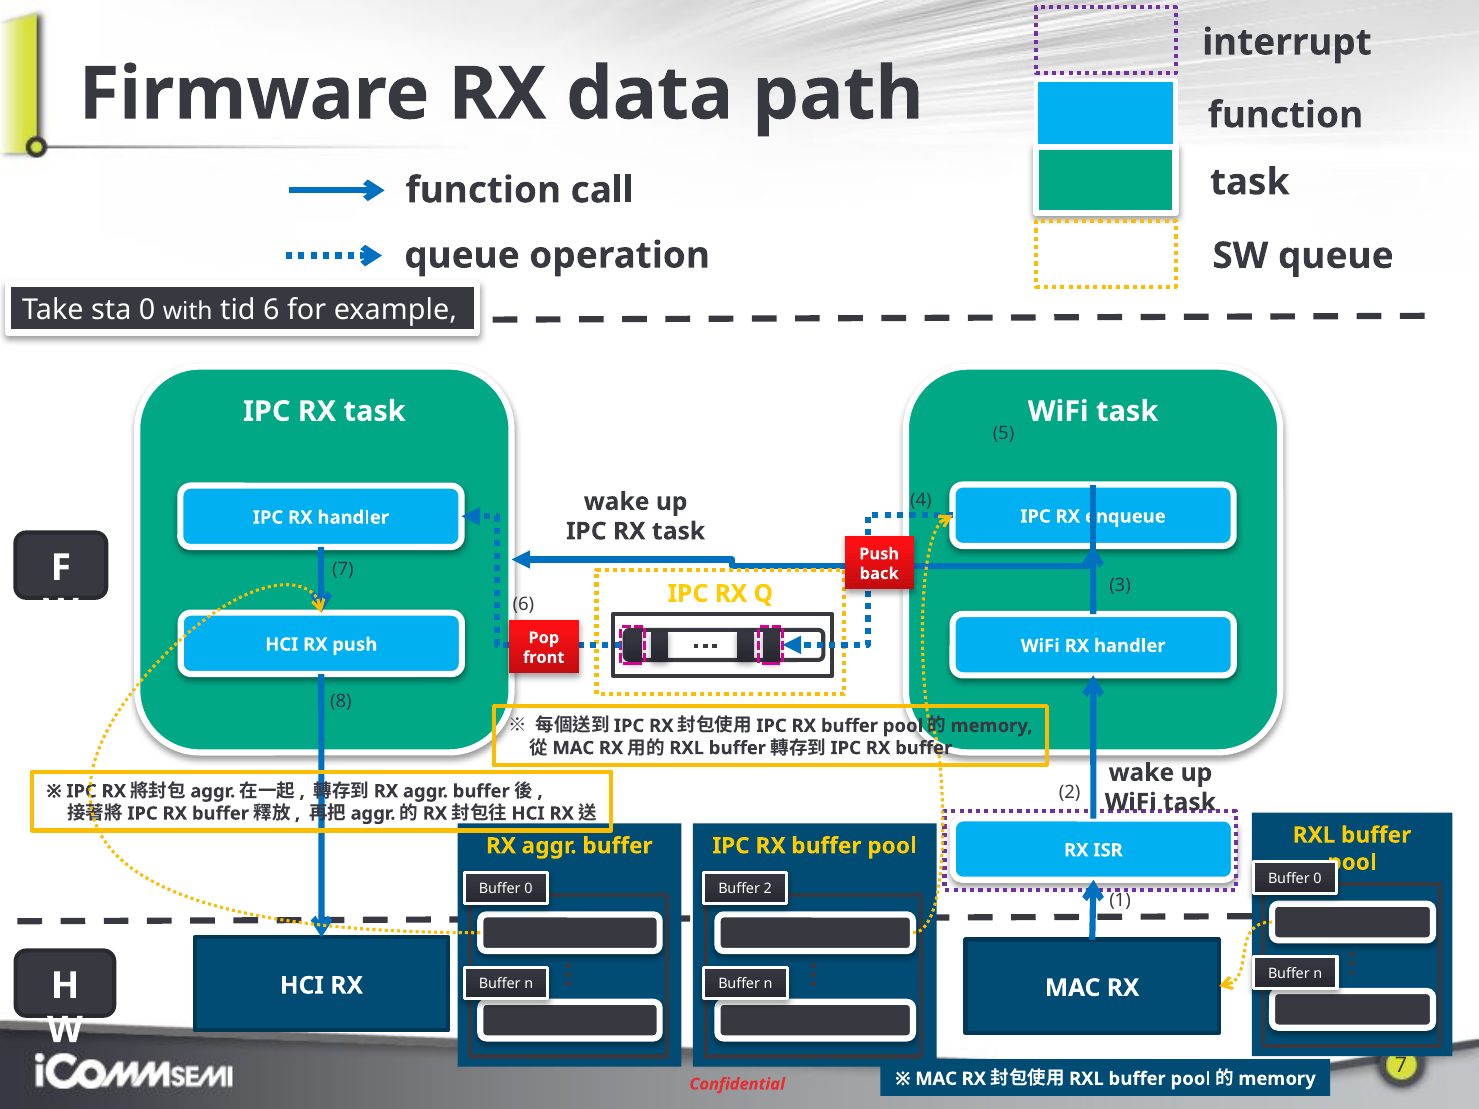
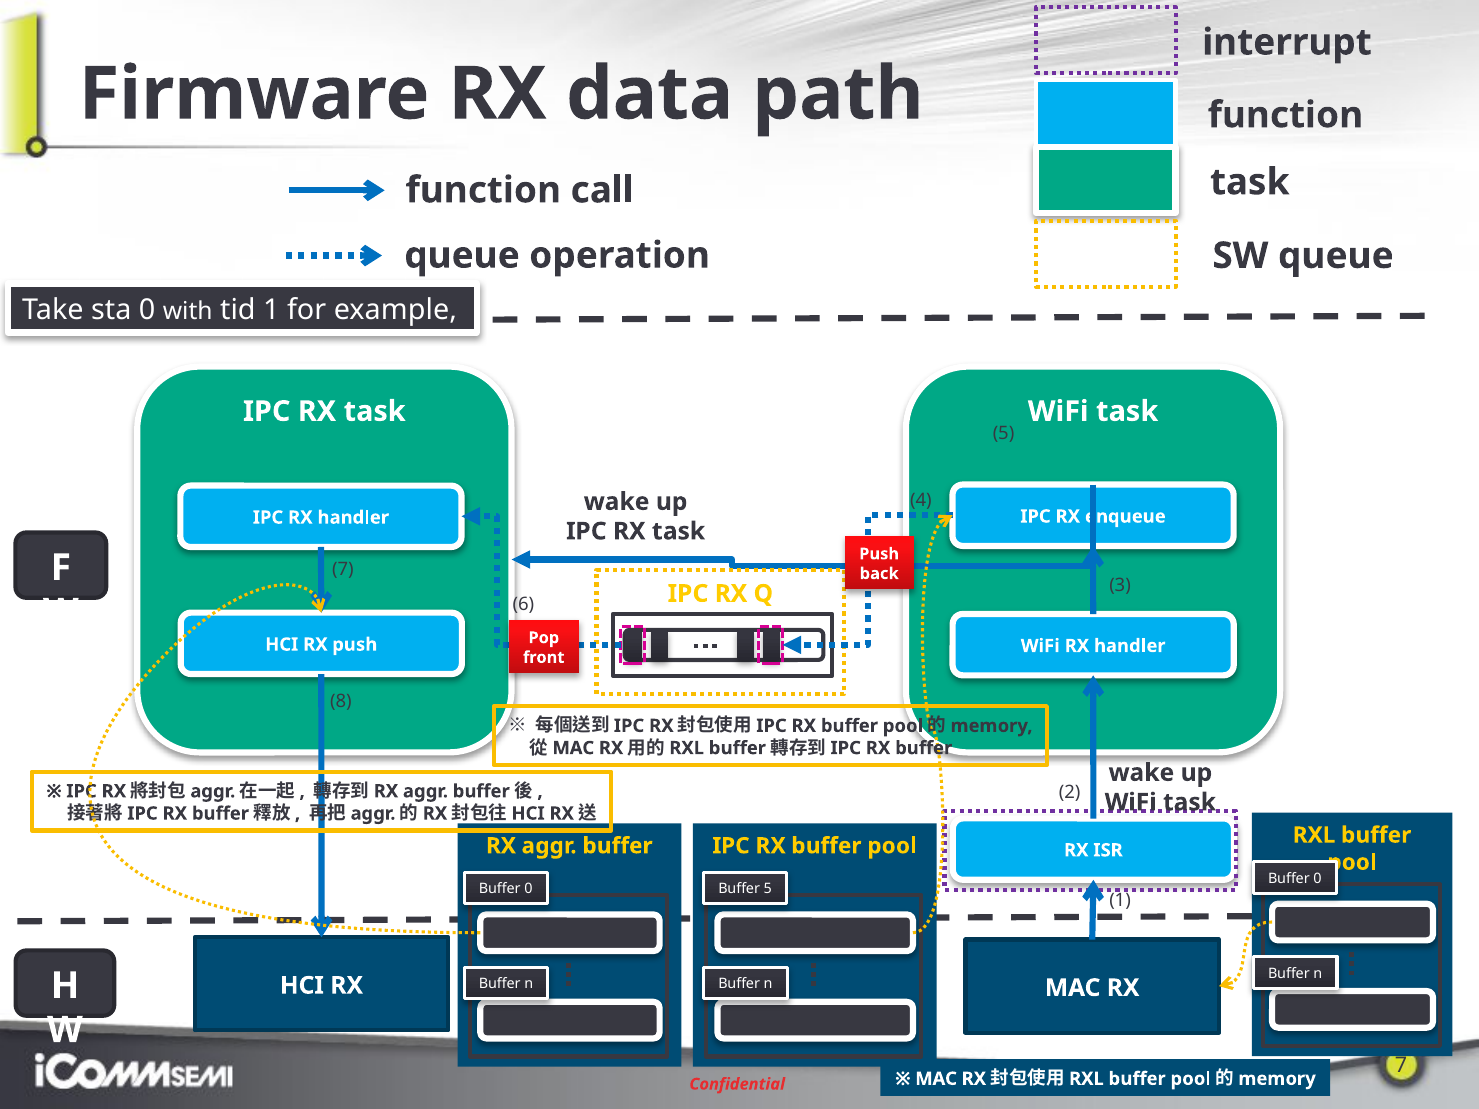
tid 6: 6 -> 1 (271, 310)
Buffer 2: 2 -> 5 (768, 889)
